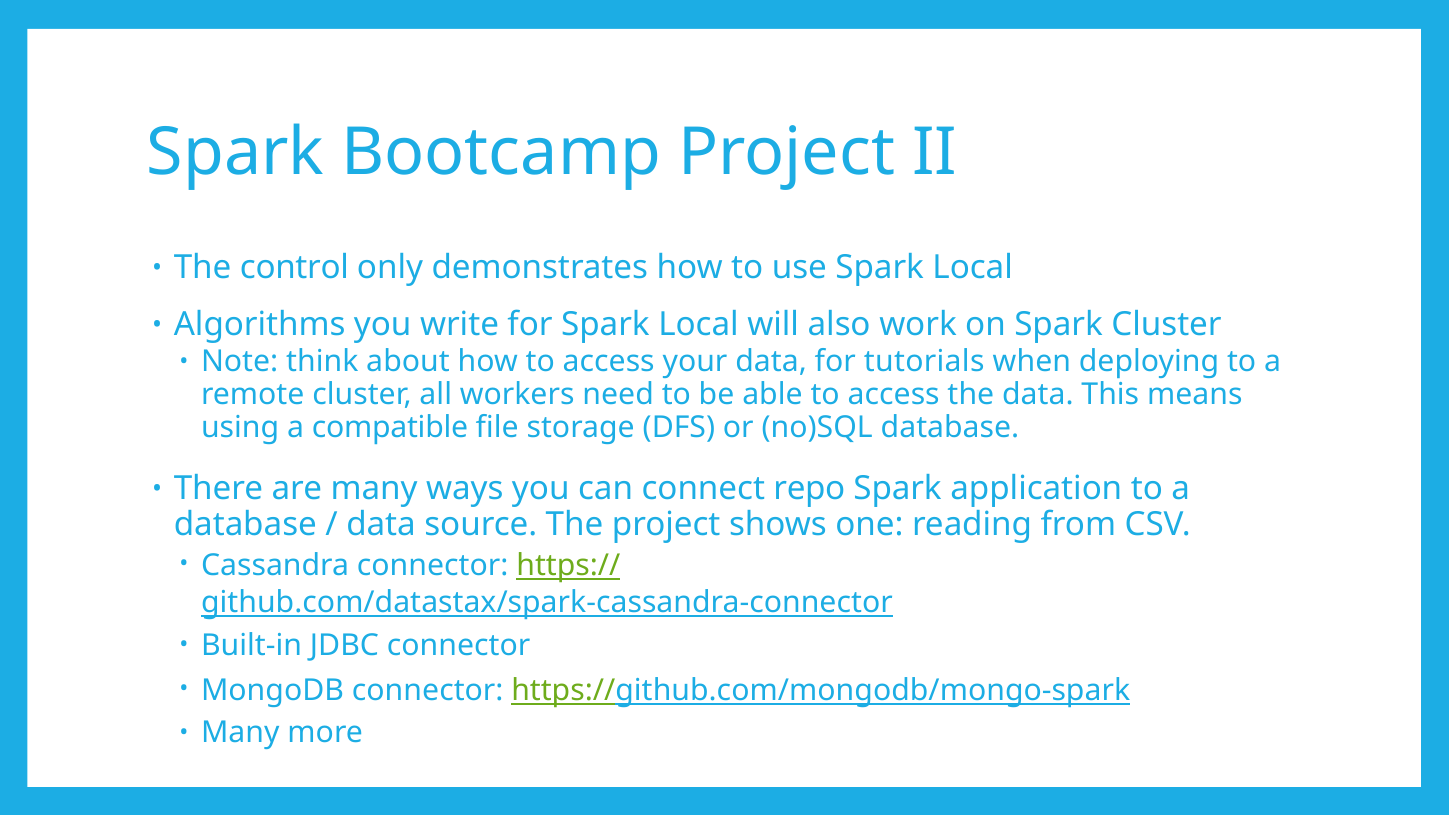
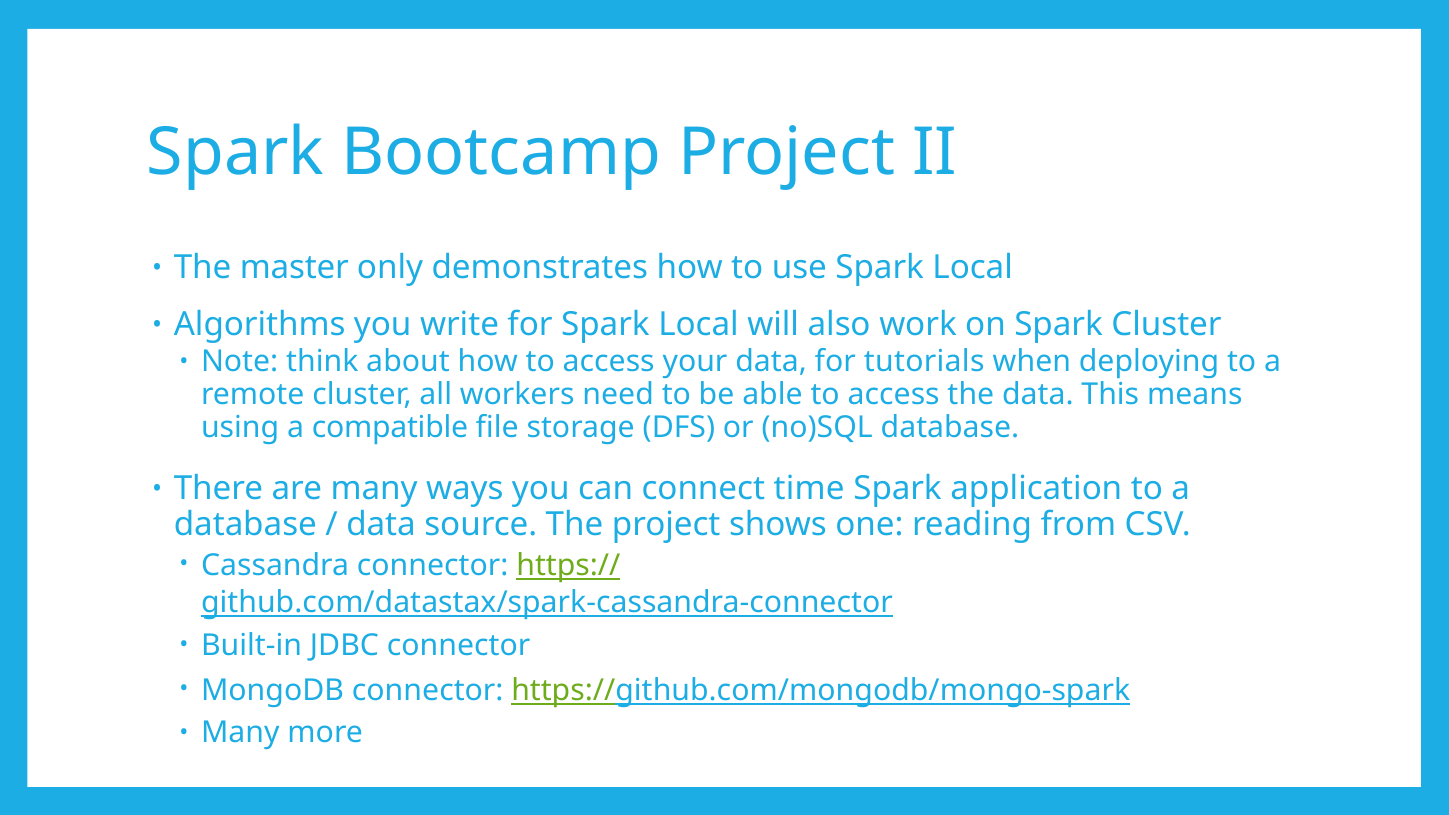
control: control -> master (294, 268)
repo: repo -> time (809, 489)
